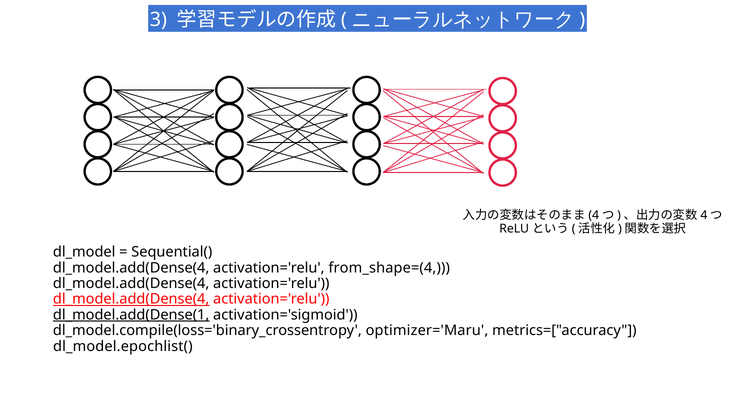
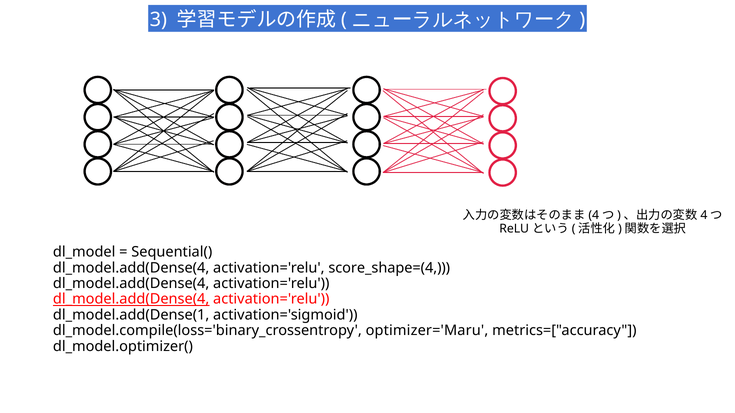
from_shape=(4: from_shape=(4 -> score_shape=(4 (389, 268)
dl_model.add(Dense(1 underline: present -> none (131, 315)
dl_model.epochlist(: dl_model.epochlist( -> dl_model.optimizer( (123, 347)
